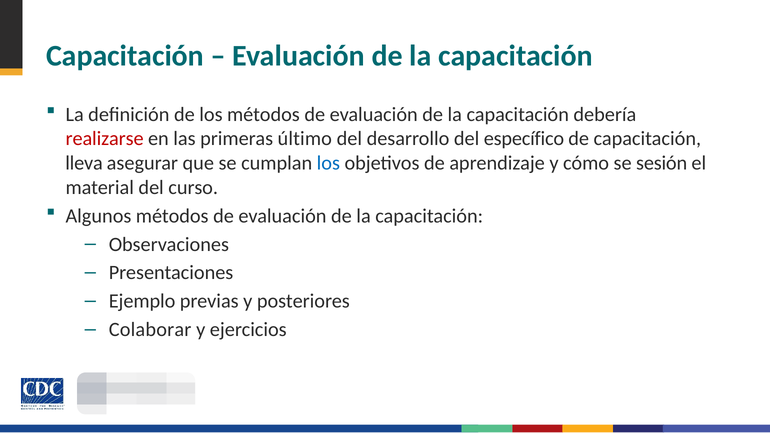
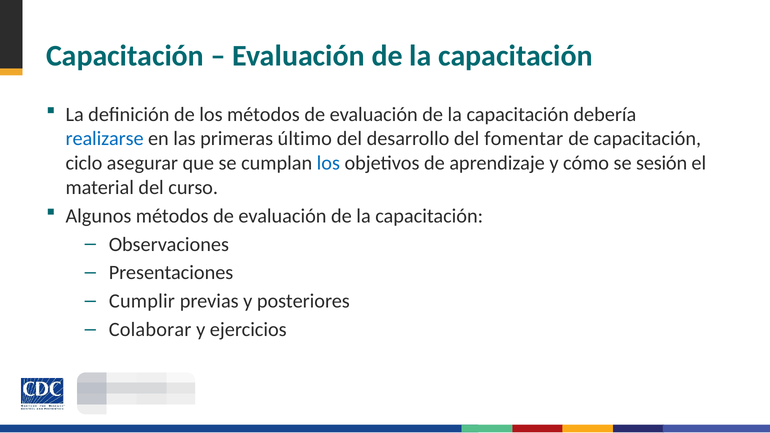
realizarse colour: red -> blue (105, 139)
específico: específico -> fomentar (524, 139)
lleva: lleva -> ciclo (84, 163)
Ejemplo: Ejemplo -> Cumplir (142, 301)
